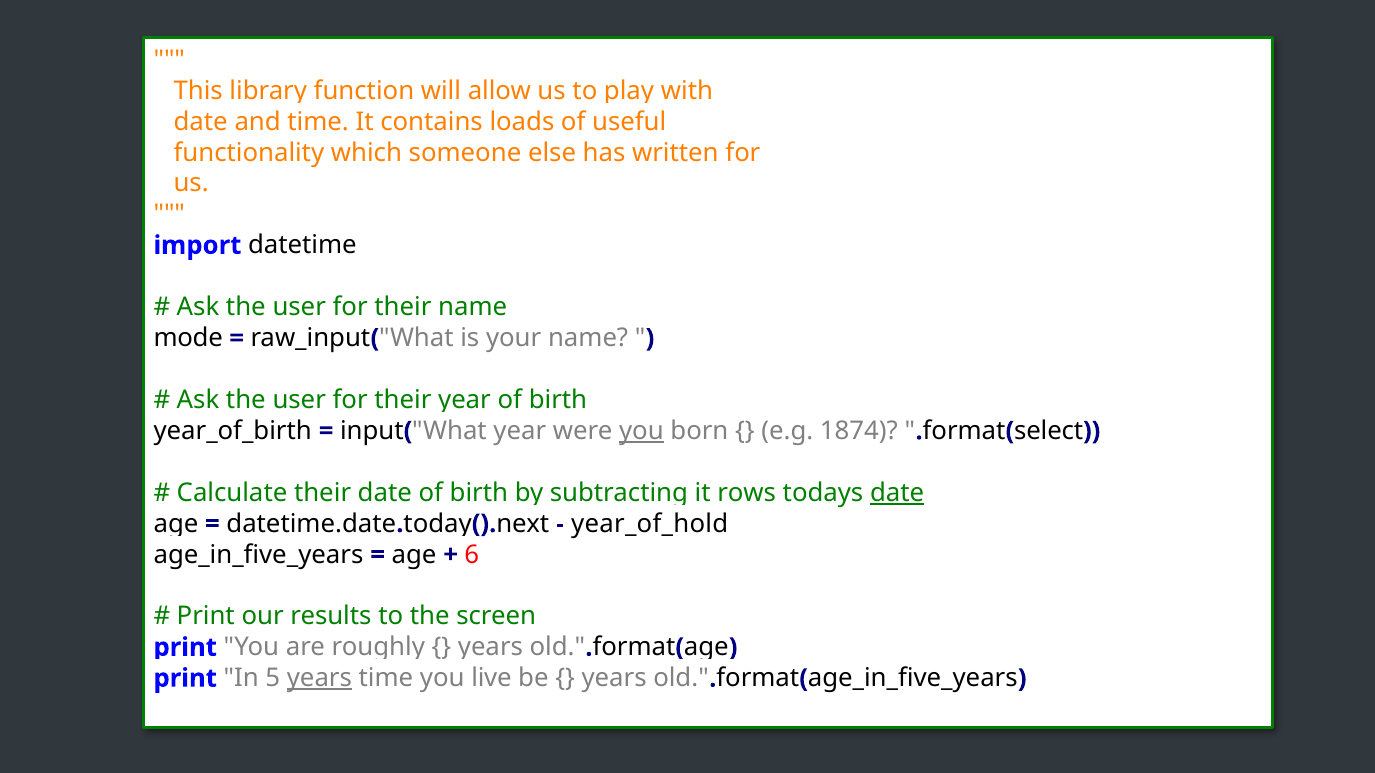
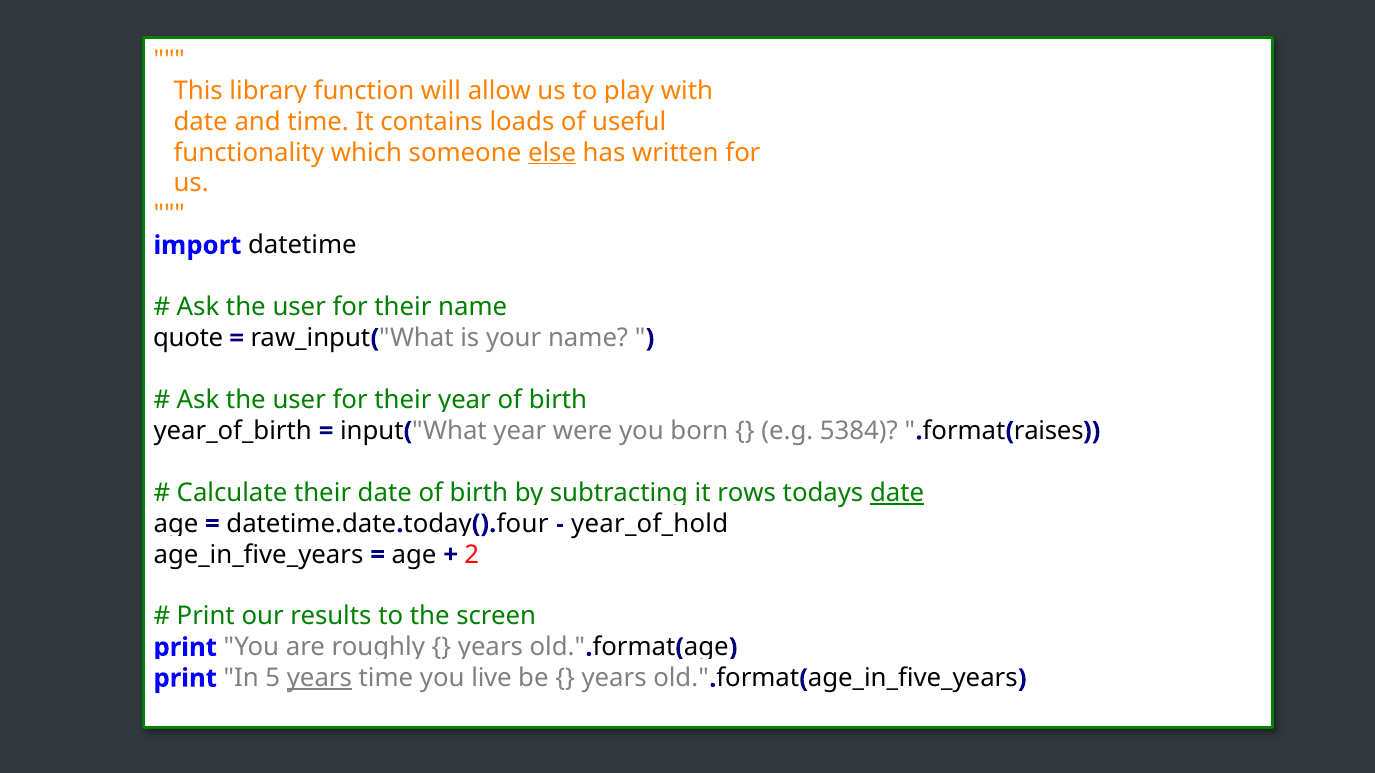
else underline: none -> present (552, 153)
mode: mode -> quote (188, 338)
you underline: present -> none (641, 431)
1874: 1874 -> 5384 (859, 431)
select: select -> raises (1049, 431)
next: next -> four (523, 524)
6: 6 -> 2 (472, 555)
